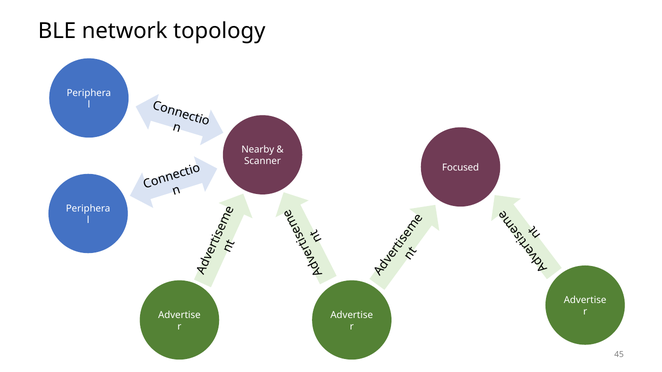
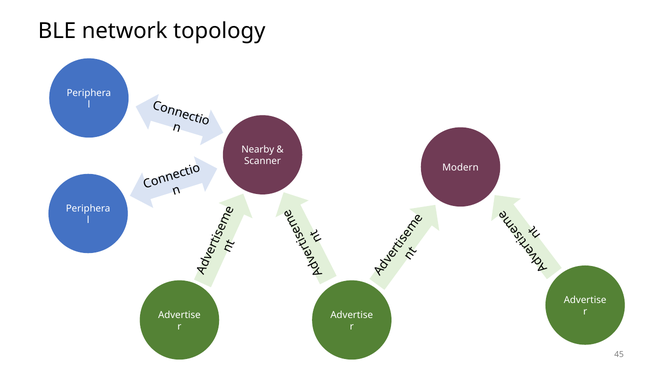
Focused: Focused -> Modern (460, 168)
